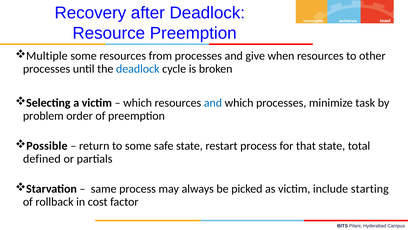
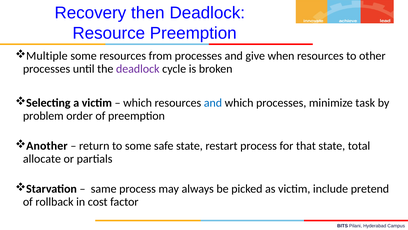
after: after -> then (148, 13)
deadlock colour: blue -> purple (138, 69)
Possible: Possible -> Another (47, 146)
defined: defined -> allocate (42, 159)
starting: starting -> pretend (370, 188)
